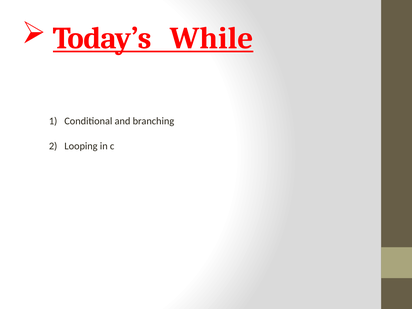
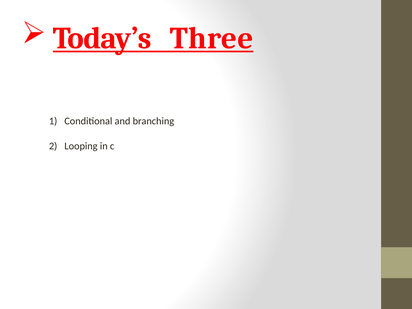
While: While -> Three (212, 38)
